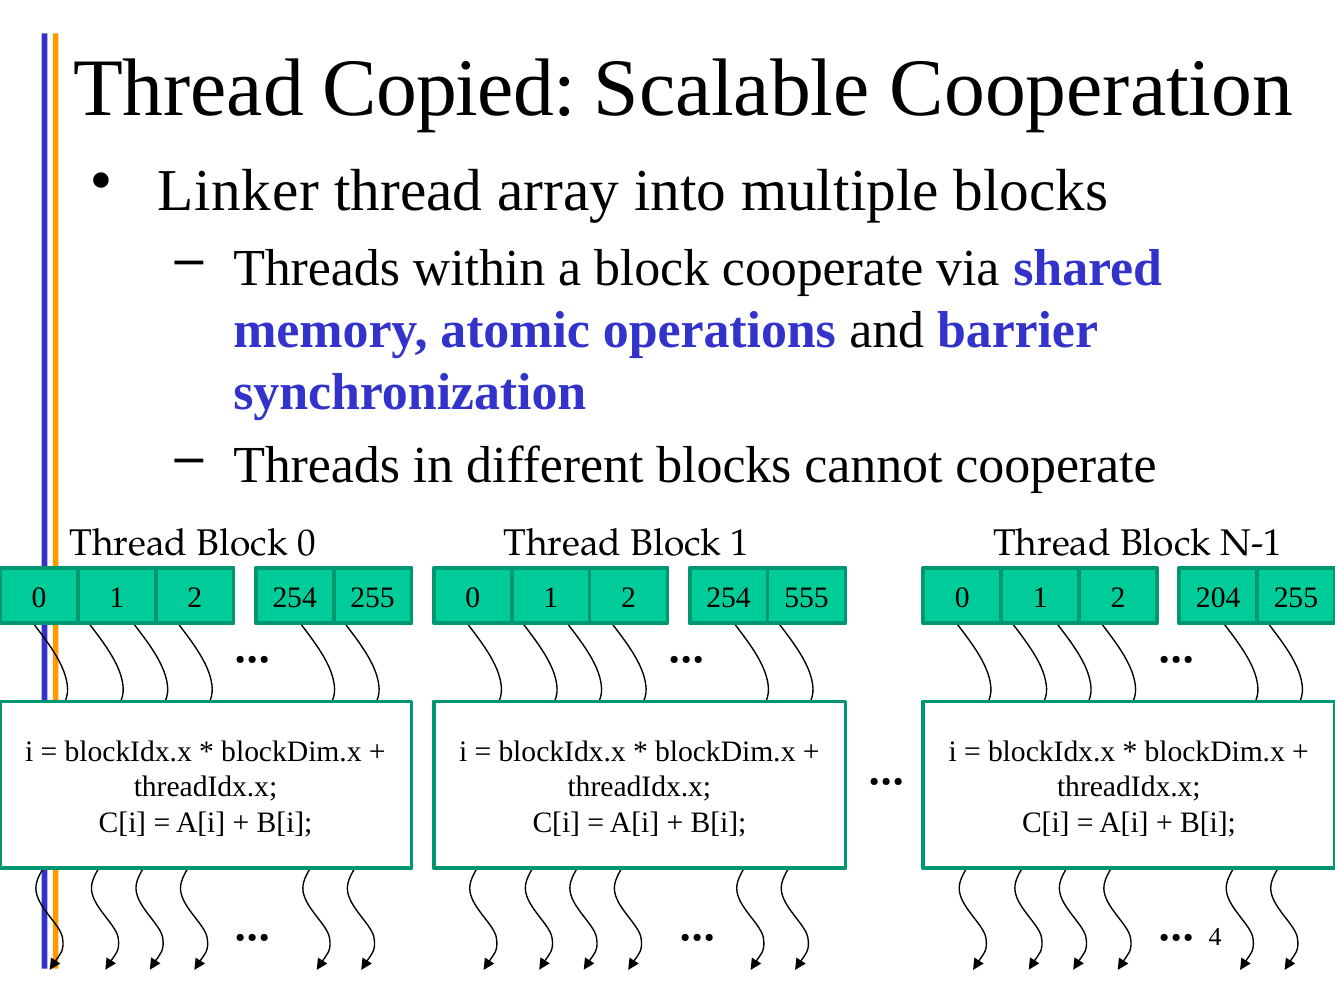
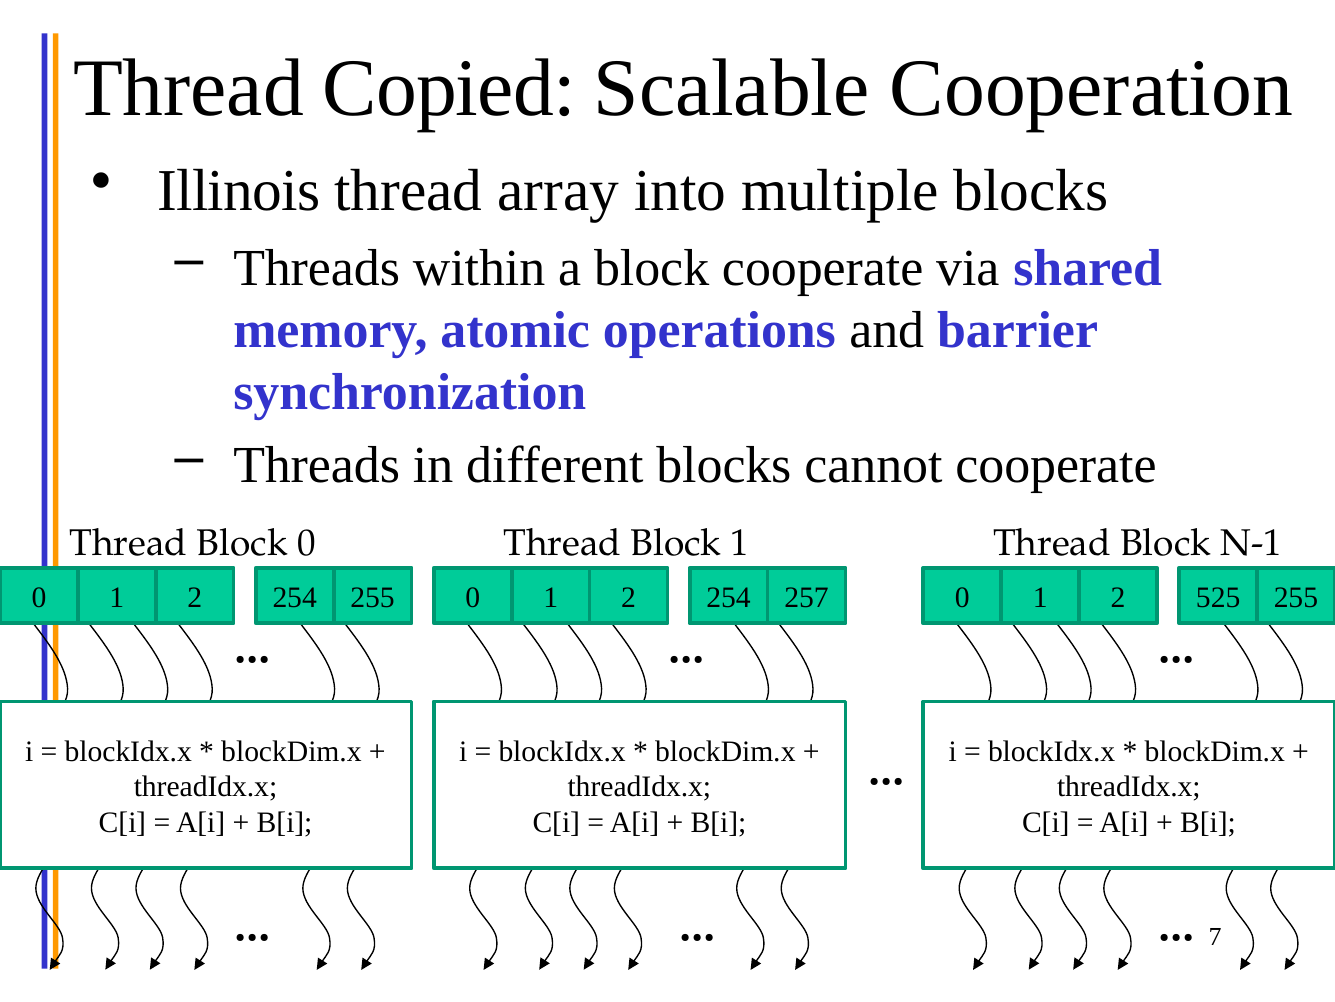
Linker: Linker -> Illinois (239, 191)
555: 555 -> 257 (807, 597)
204: 204 -> 525 (1218, 597)
4: 4 -> 7 (1215, 936)
